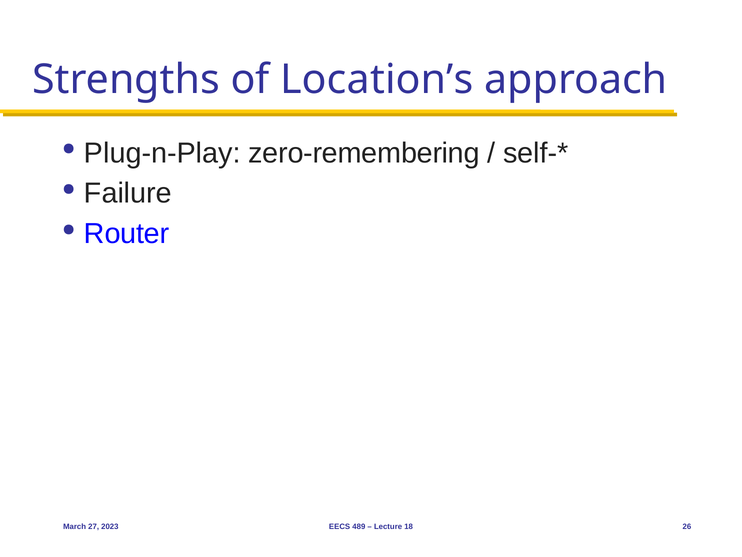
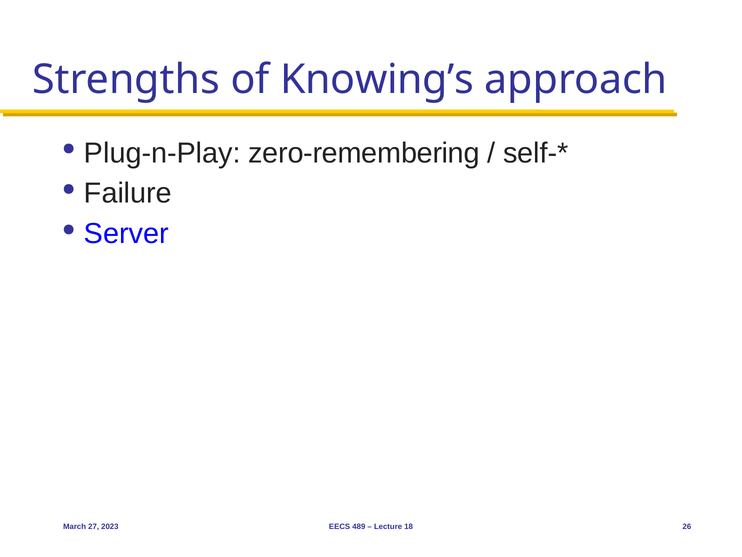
Location’s: Location’s -> Knowing’s (377, 79)
Router: Router -> Server (126, 234)
